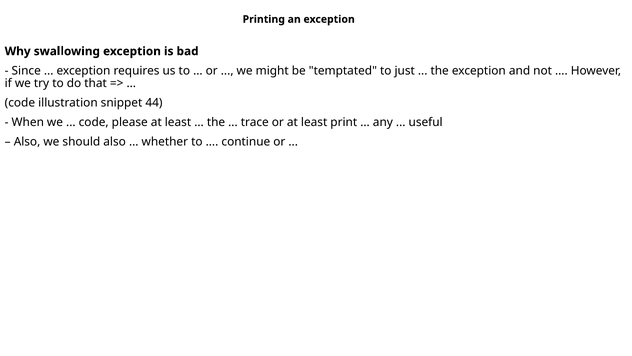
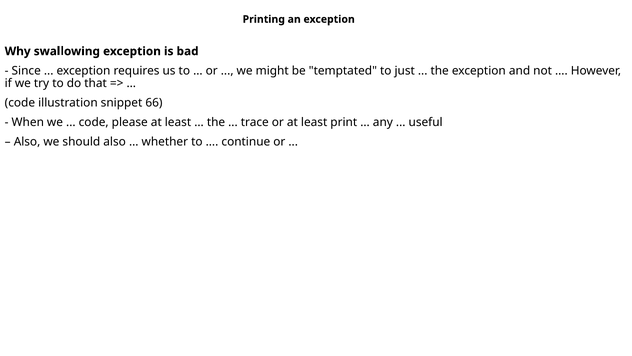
44: 44 -> 66 (154, 103)
